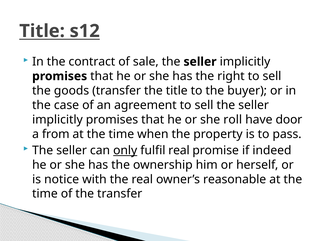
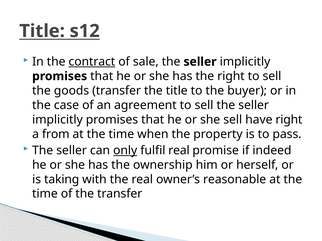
contract underline: none -> present (92, 62)
she roll: roll -> sell (233, 120)
have door: door -> right (289, 120)
notice: notice -> taking (62, 180)
